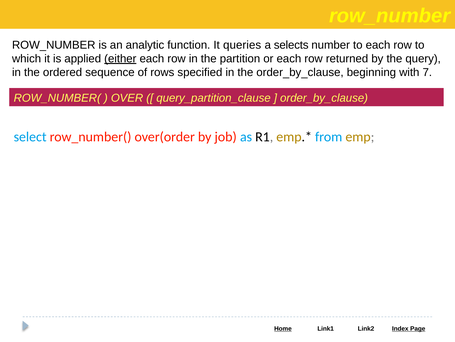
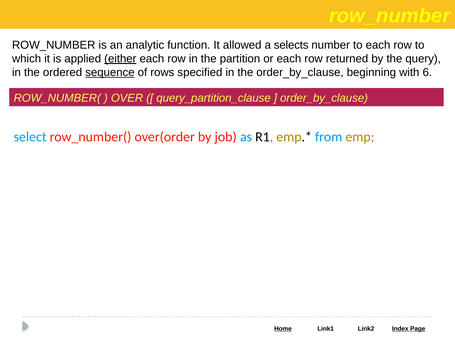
queries: queries -> allowed (242, 45)
sequence underline: none -> present (110, 72)
7: 7 -> 6 (427, 72)
